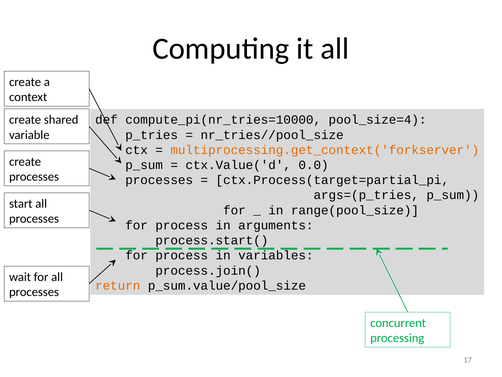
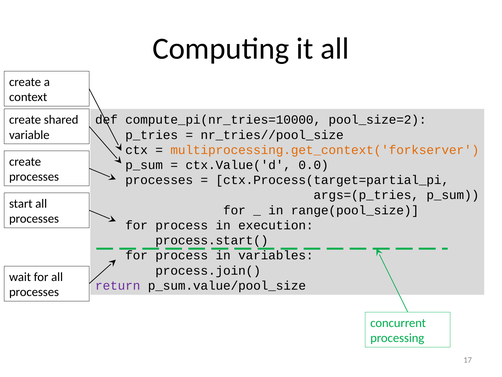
pool_size=4: pool_size=4 -> pool_size=2 (378, 120)
arguments: arguments -> execution (276, 225)
return colour: orange -> purple (118, 285)
